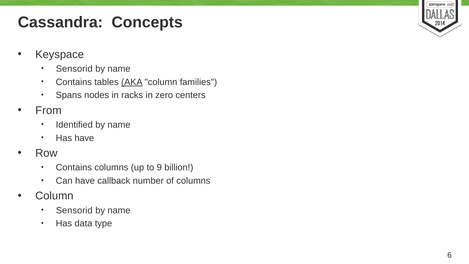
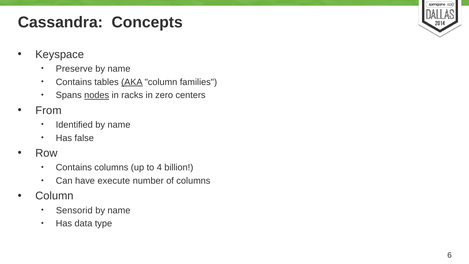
Sensorid: Sensorid -> Preserve (74, 69)
nodes underline: none -> present (97, 95)
Has have: have -> false (84, 138)
9: 9 -> 4 (159, 167)
callback: callback -> execute (114, 181)
